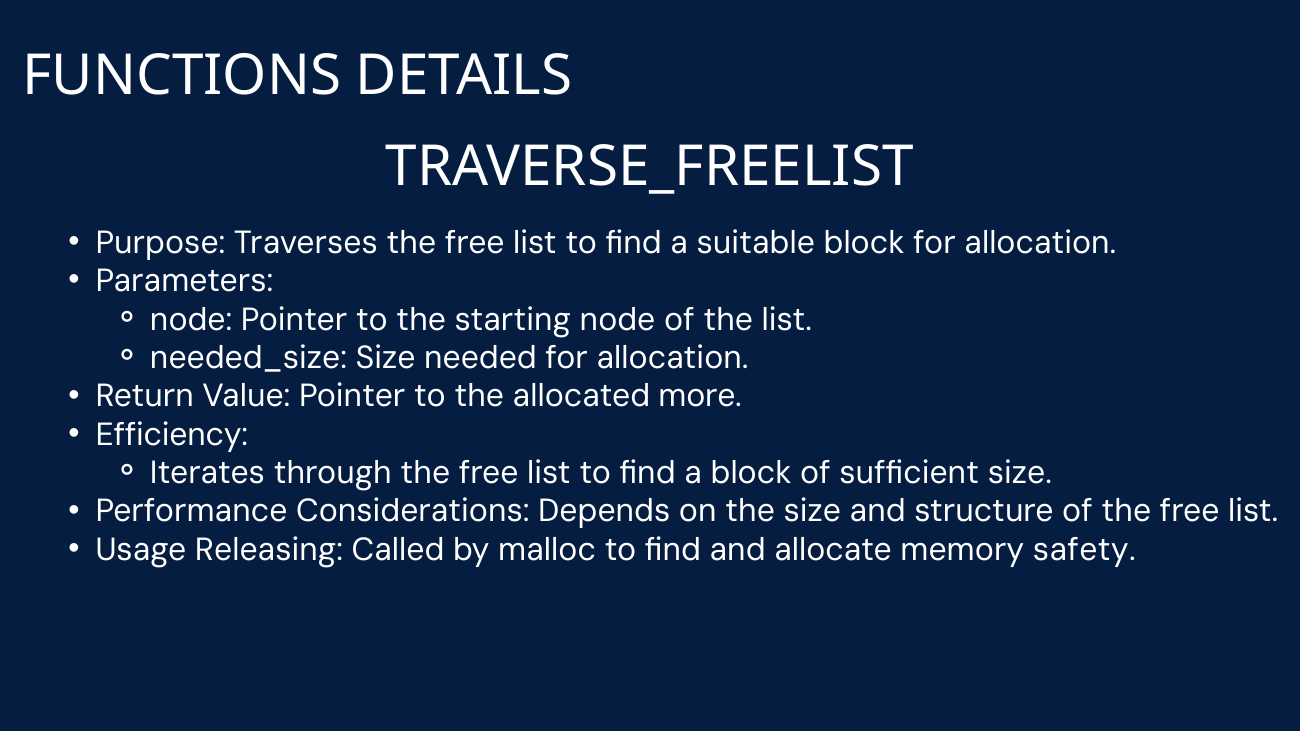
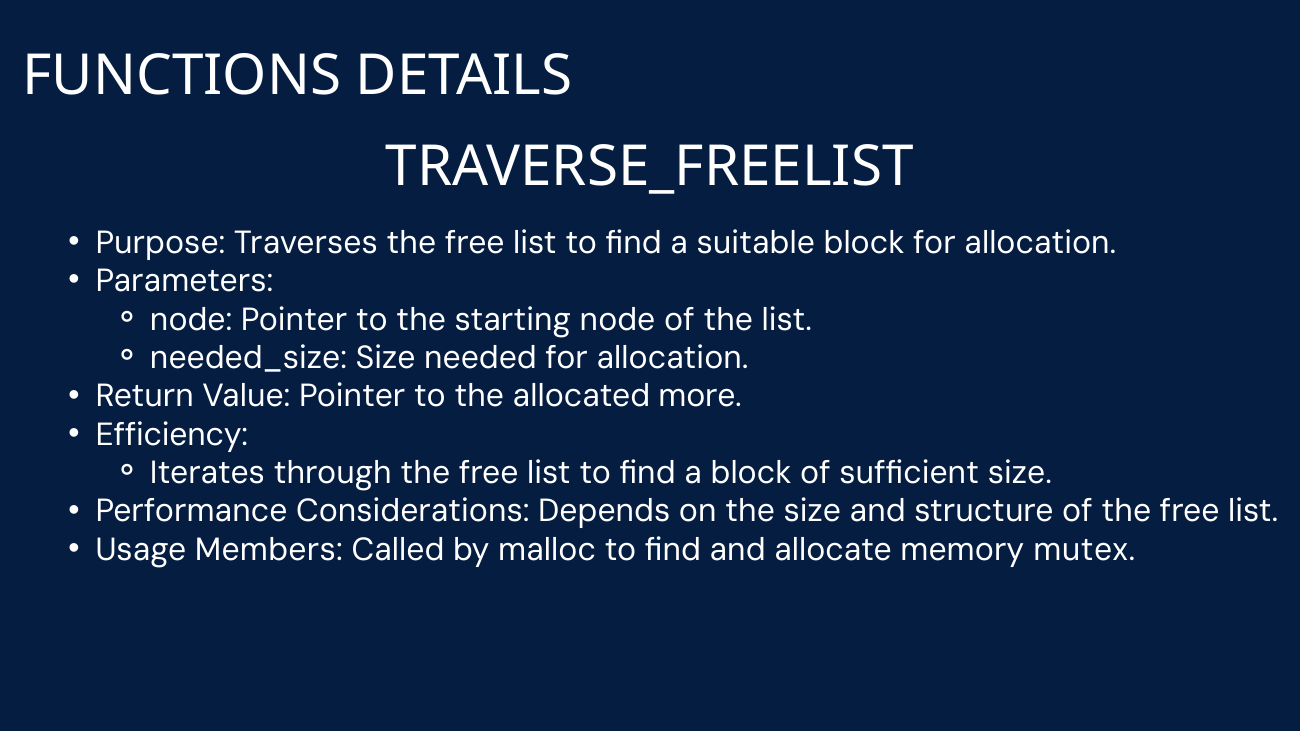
Releasing: Releasing -> Members (269, 550)
safety: safety -> mutex (1084, 550)
